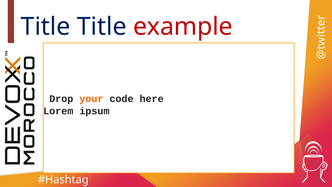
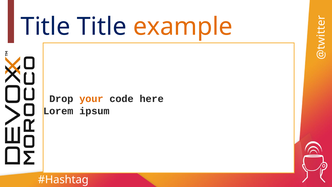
example colour: red -> orange (183, 27)
